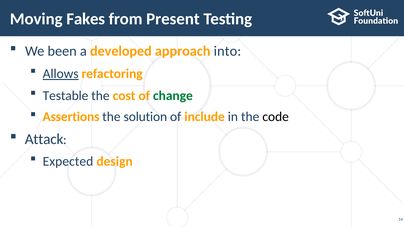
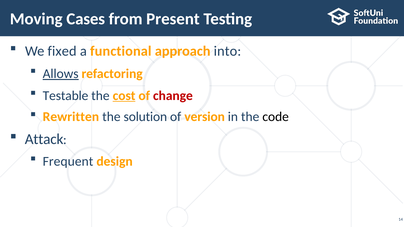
Fakes: Fakes -> Cases (86, 19)
been: been -> fixed (62, 51)
developed: developed -> functional (121, 51)
cost underline: none -> present (124, 96)
change colour: green -> red (173, 96)
Assertions: Assertions -> Rewritten (71, 117)
include: include -> version (205, 117)
Expected: Expected -> Frequent (68, 161)
